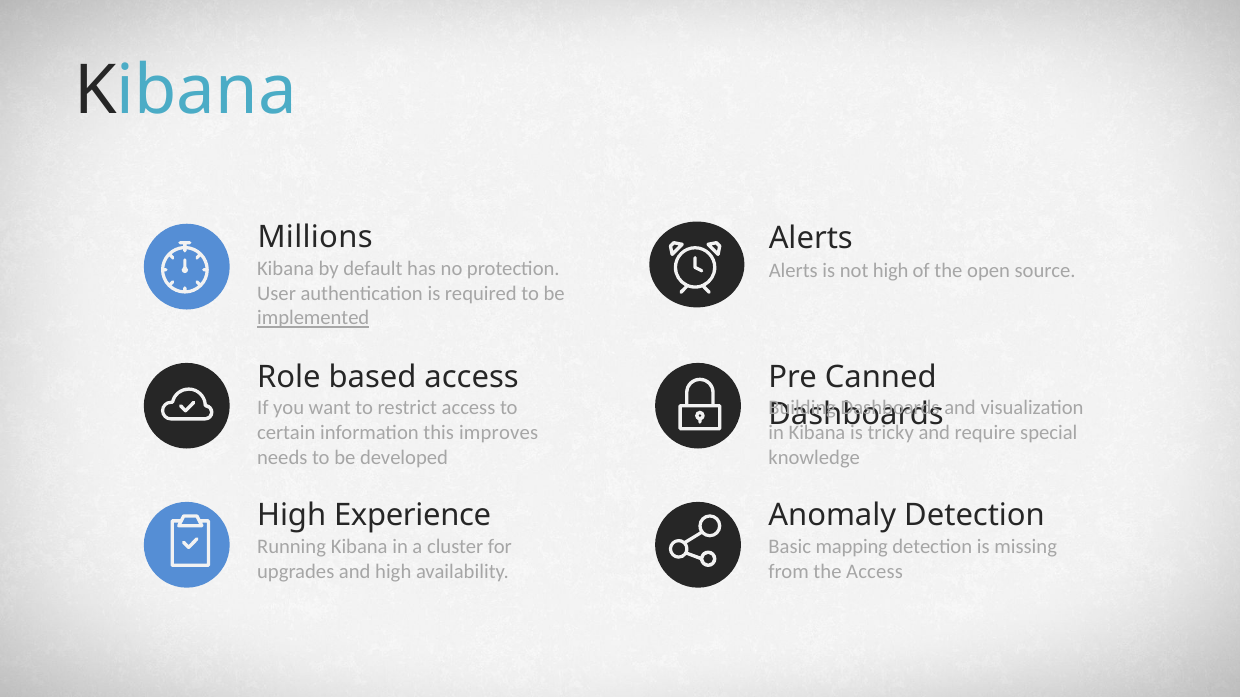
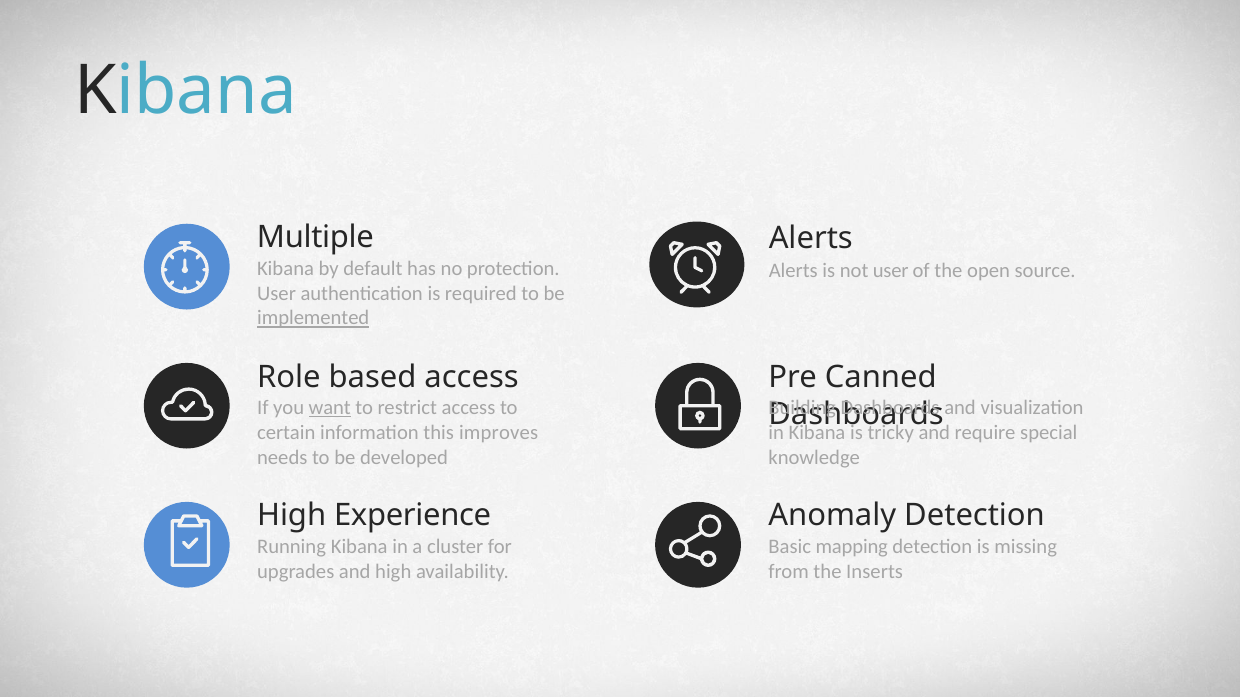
Millions: Millions -> Multiple (315, 238)
not high: high -> user (891, 271)
want underline: none -> present (330, 408)
the Access: Access -> Inserts (875, 572)
